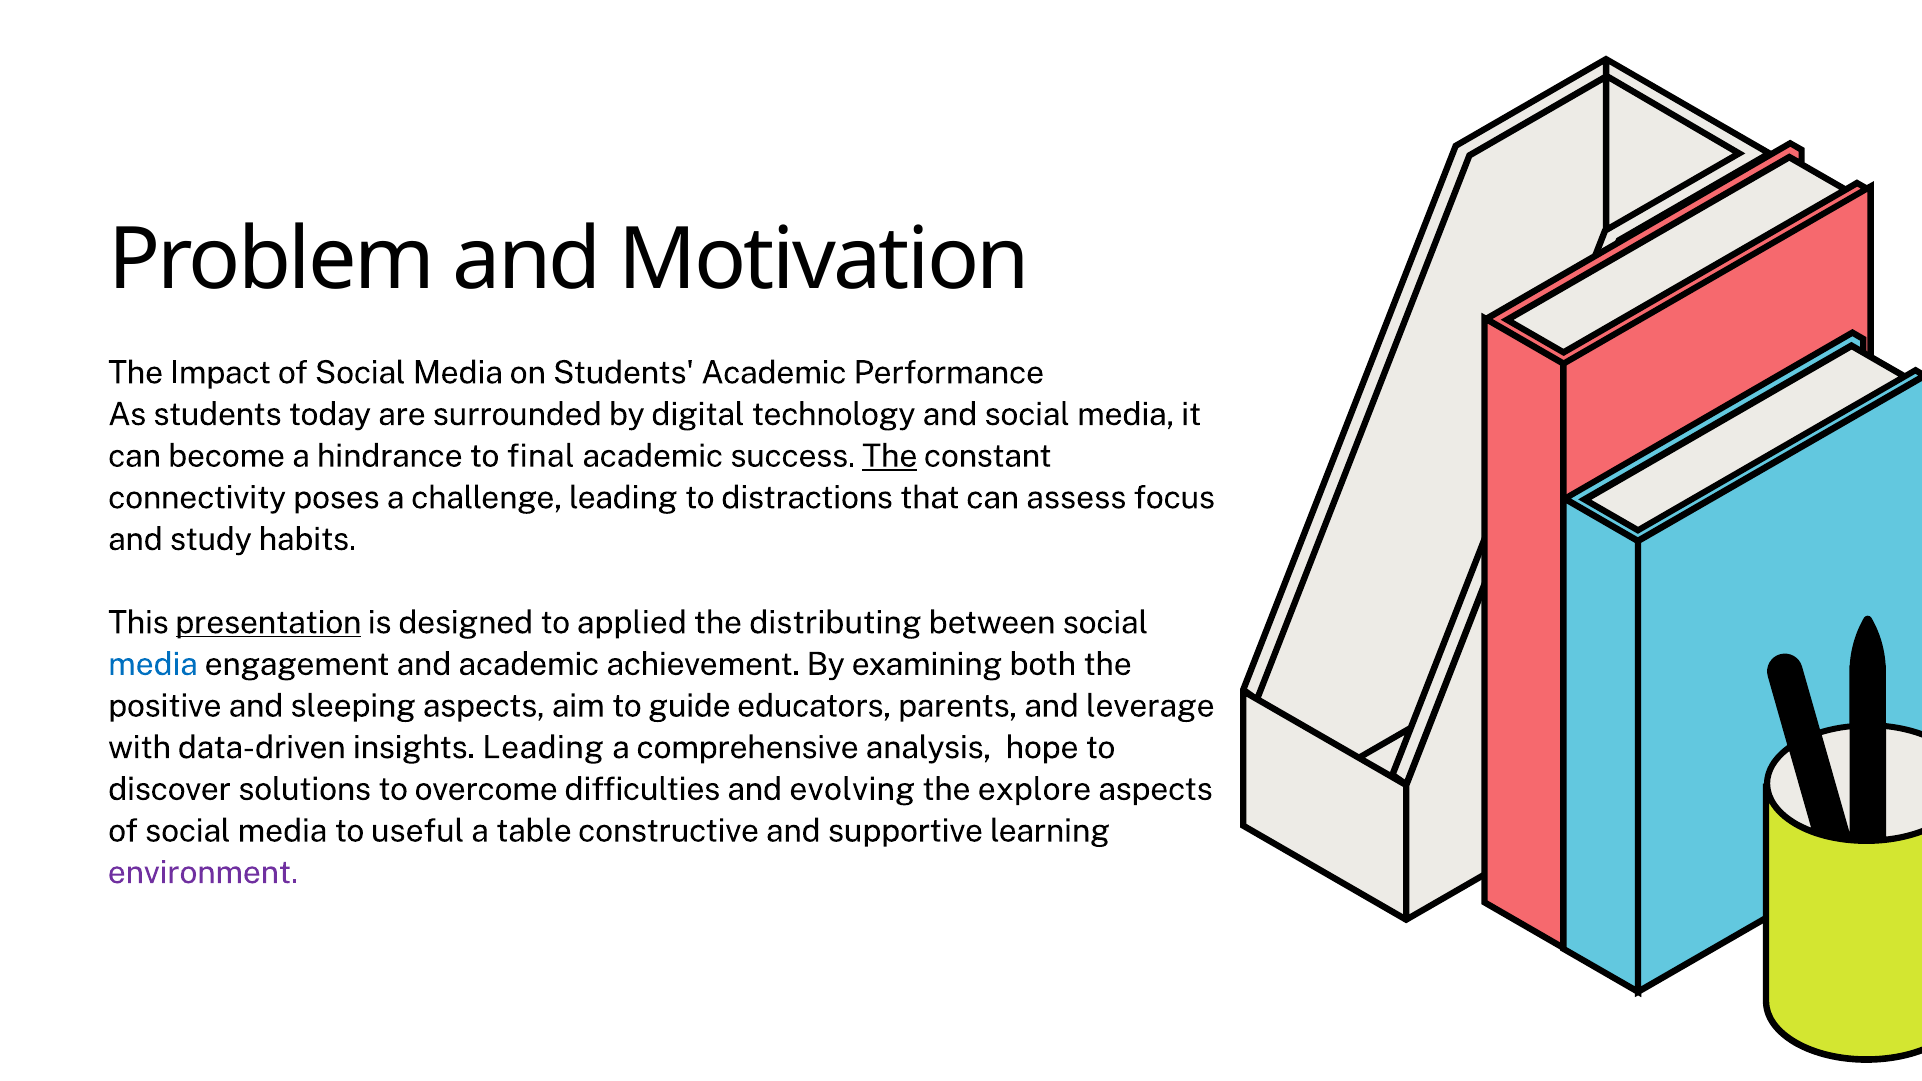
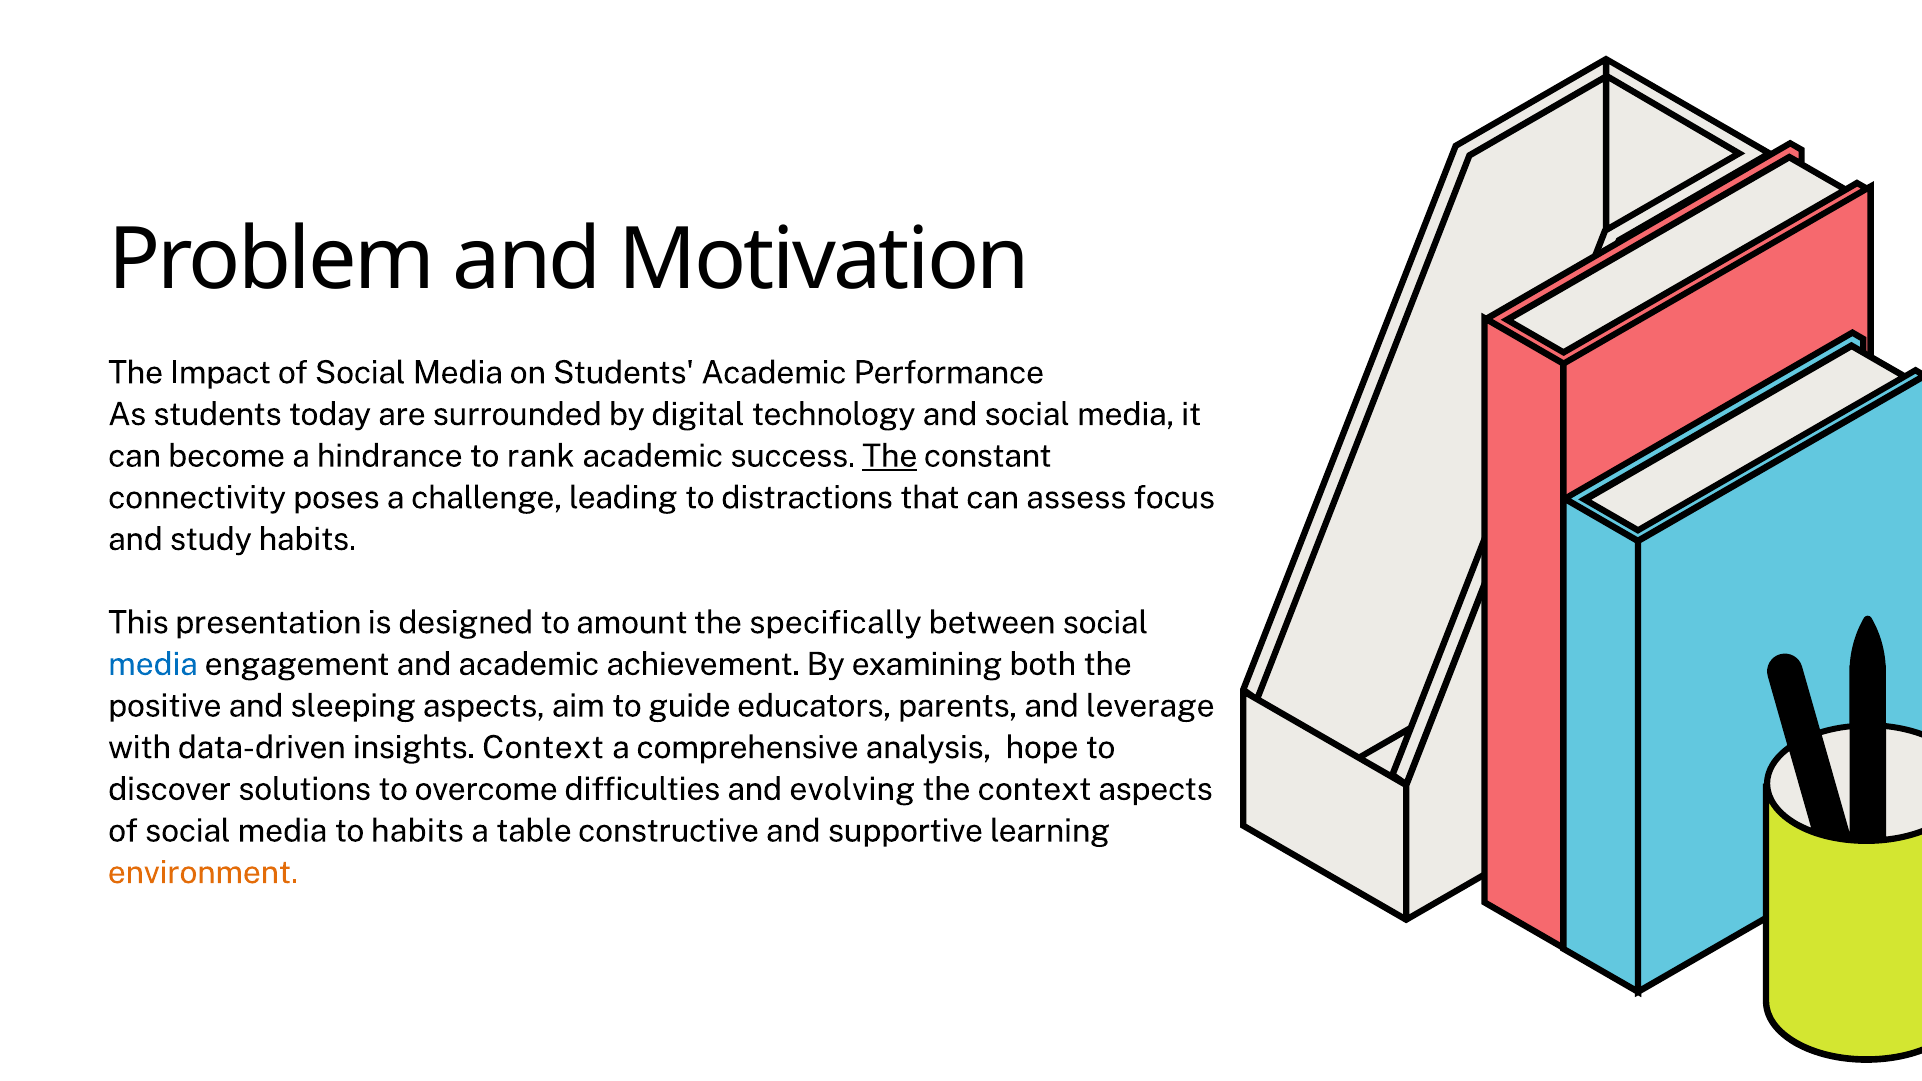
final: final -> rank (541, 456)
presentation underline: present -> none (268, 623)
applied: applied -> amount (632, 623)
distributing: distributing -> specifically (835, 623)
insights Leading: Leading -> Context (543, 748)
the explore: explore -> context (1035, 789)
to useful: useful -> habits (417, 831)
environment colour: purple -> orange (203, 873)
